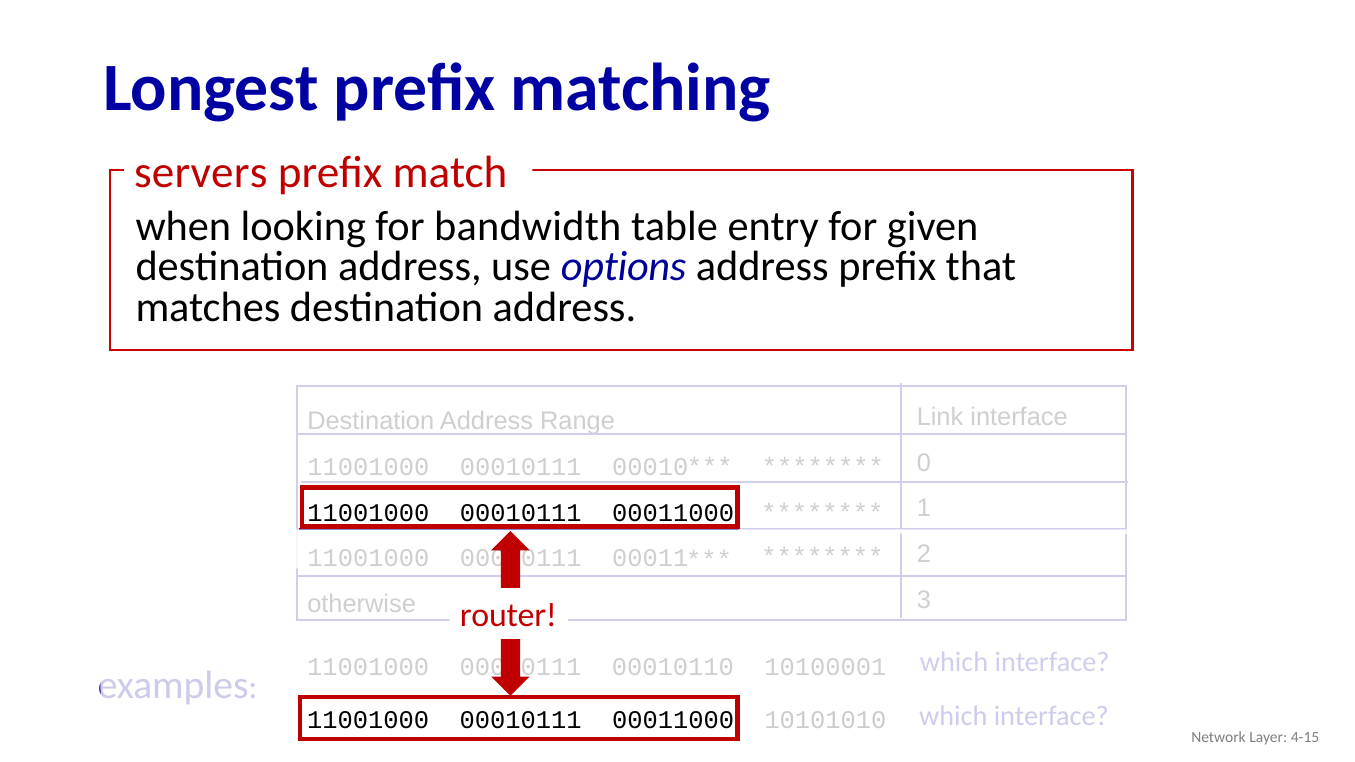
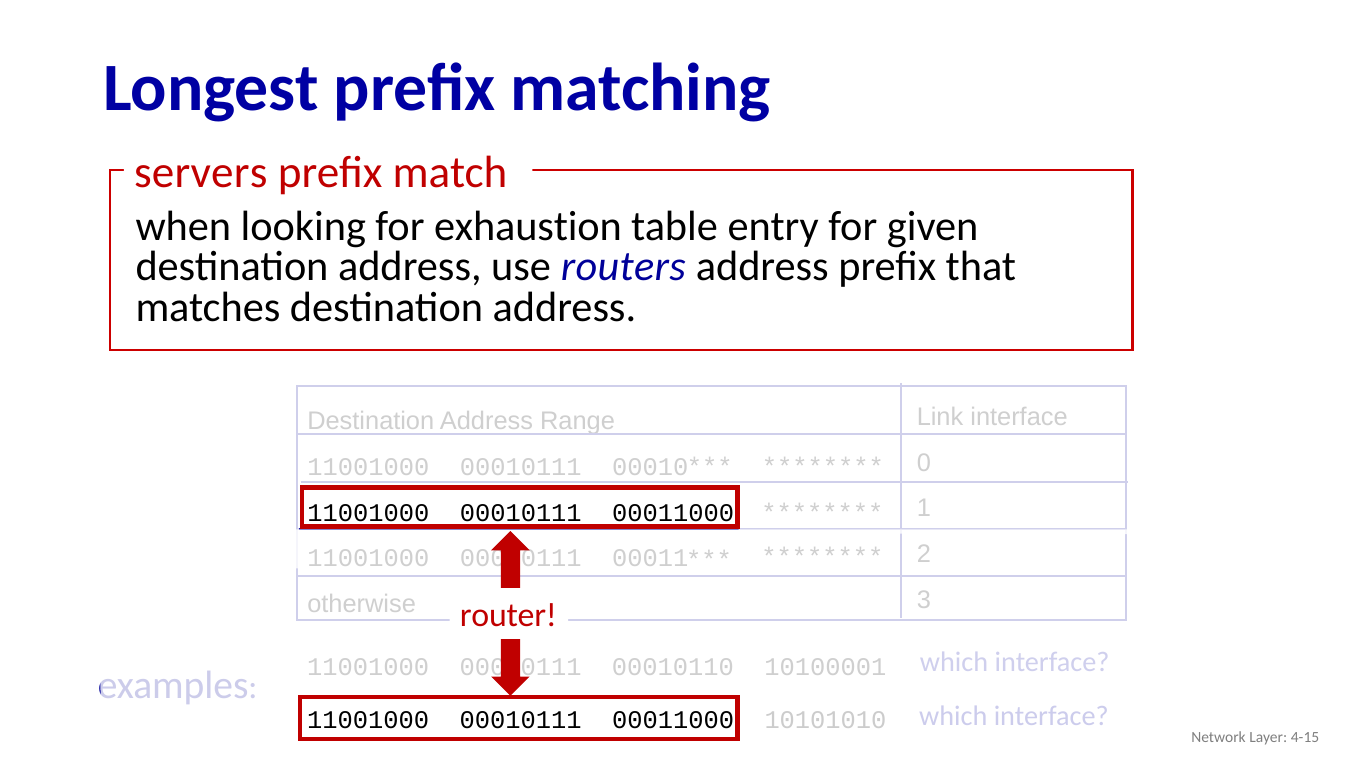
bandwidth: bandwidth -> exhaustion (528, 226)
options: options -> routers (623, 267)
